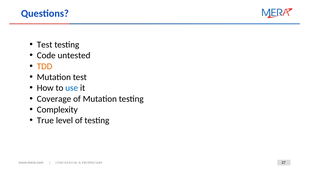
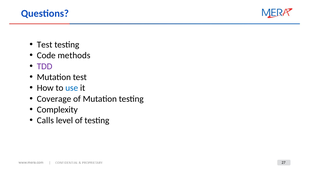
untested: untested -> methods (74, 55)
TDD colour: orange -> purple (45, 66)
True: True -> Calls (45, 120)
